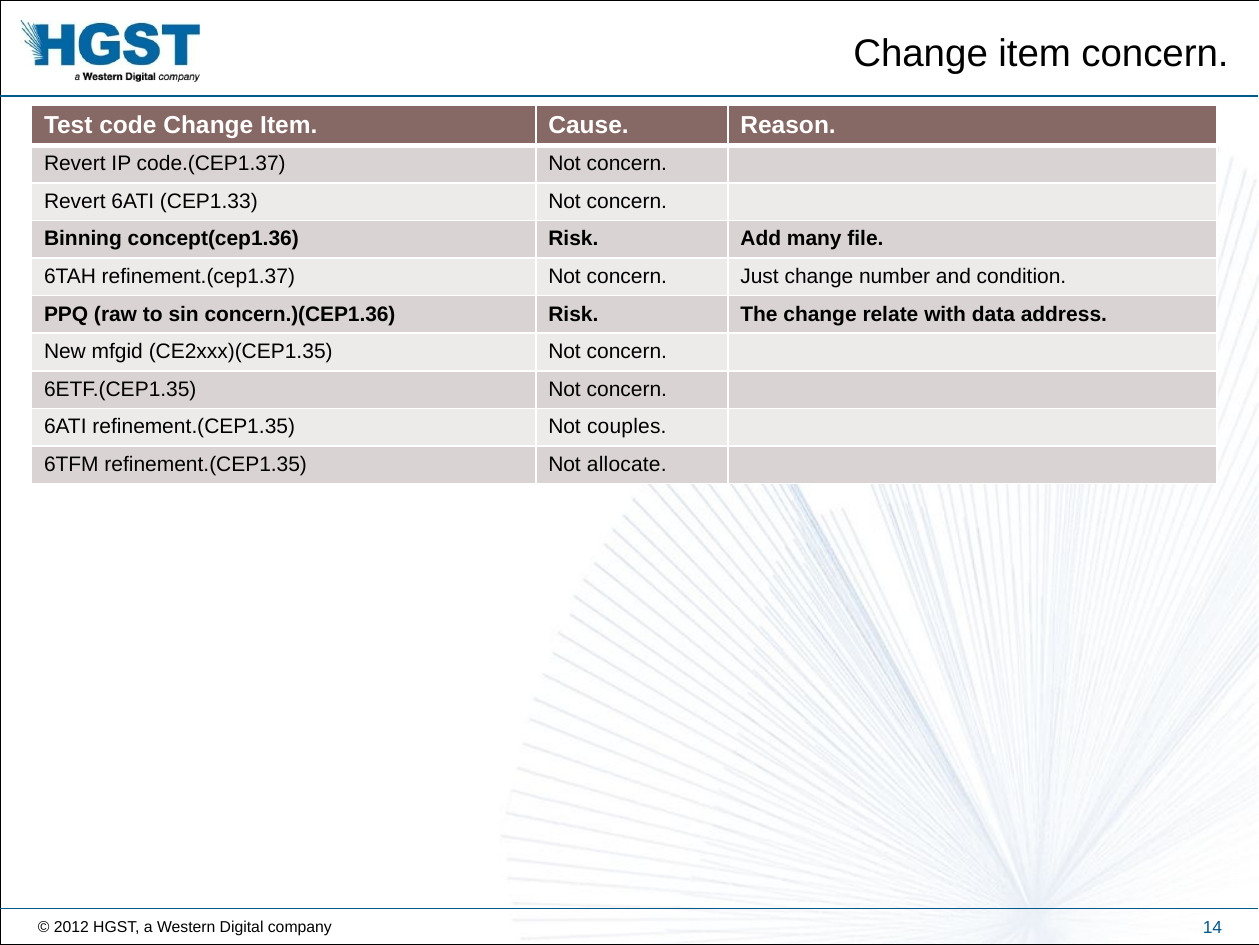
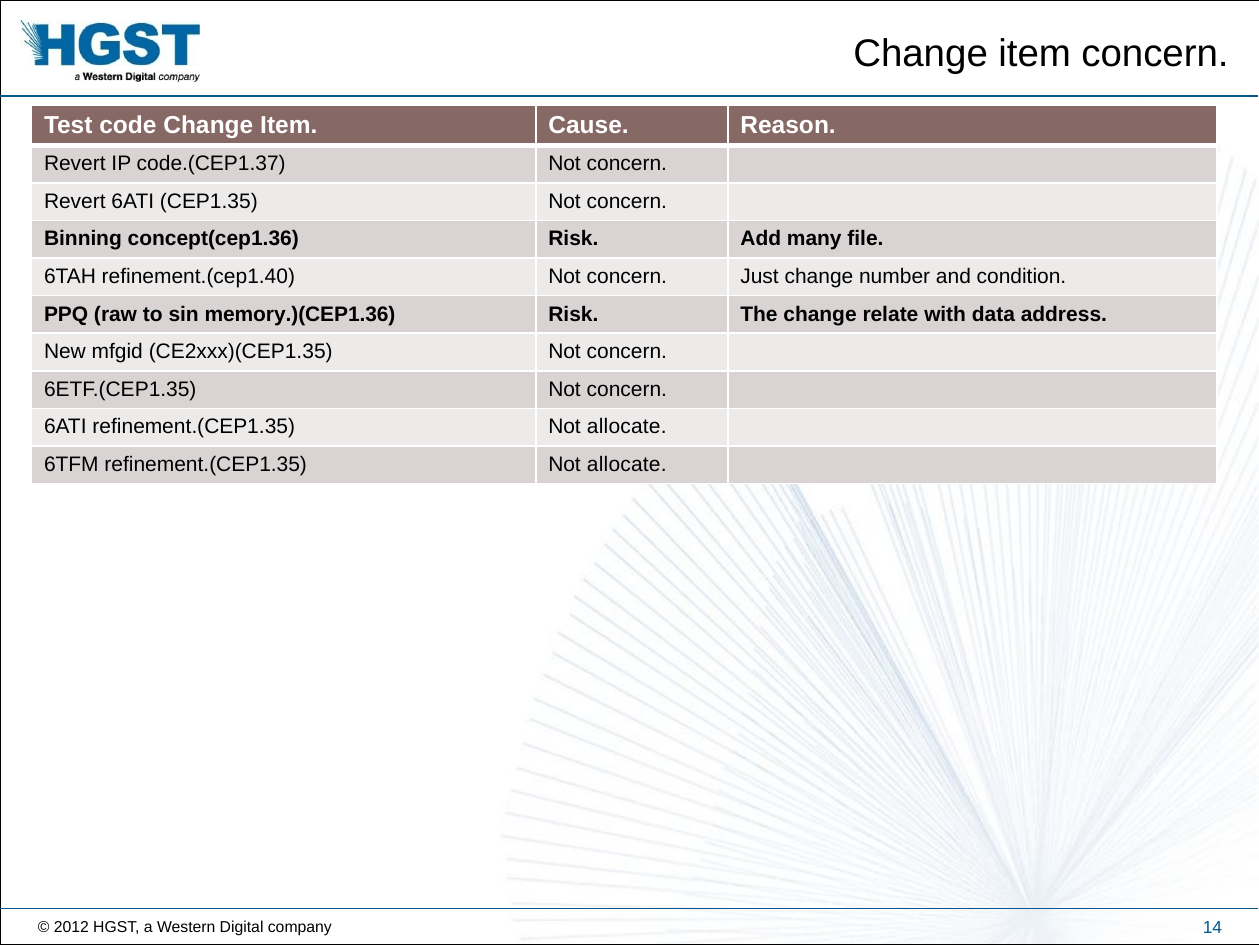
CEP1.33: CEP1.33 -> CEP1.35 (209, 201)
refinement.(cep1.37: refinement.(cep1.37 -> refinement.(cep1.40 (198, 276)
concern.)(CEP1.36: concern.)(CEP1.36 -> memory.)(CEP1.36 (300, 314)
6ATI refinement.(CEP1.35 Not couples: couples -> allocate (627, 427)
